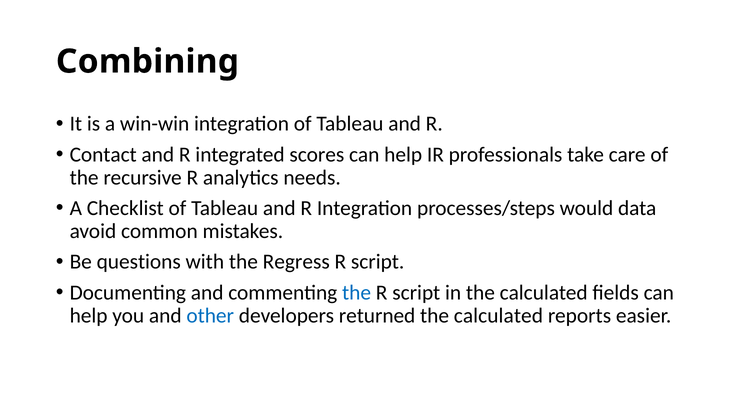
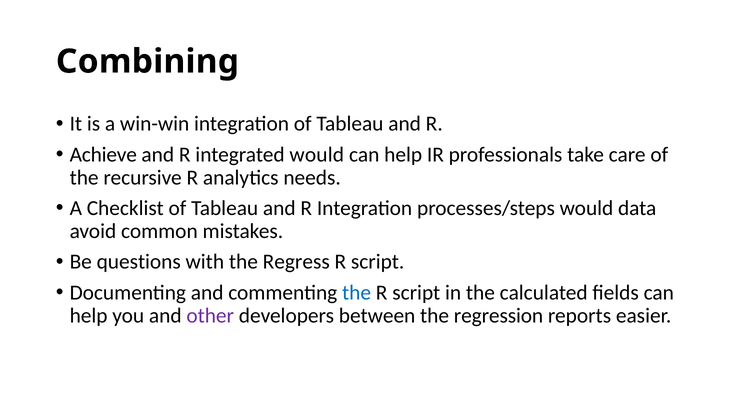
Contact: Contact -> Achieve (103, 155)
integrated scores: scores -> would (317, 155)
other colour: blue -> purple (210, 316)
returned: returned -> between (377, 316)
calculated: calculated -> regression (499, 316)
